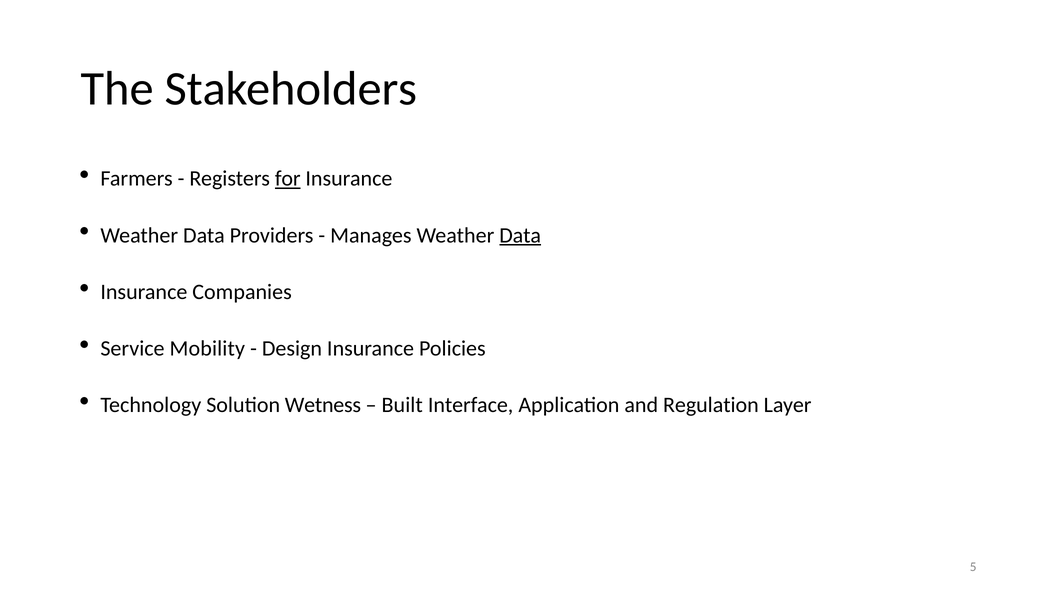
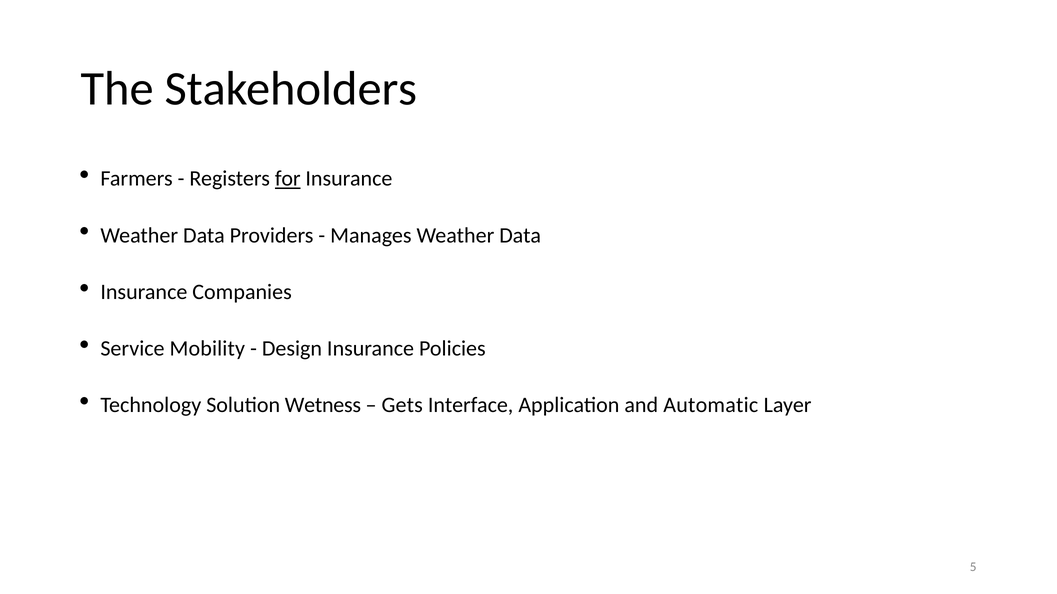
Data underline: present -> none (520, 235)
Built: Built -> Gets (402, 405)
Regulation: Regulation -> Automatic (711, 405)
